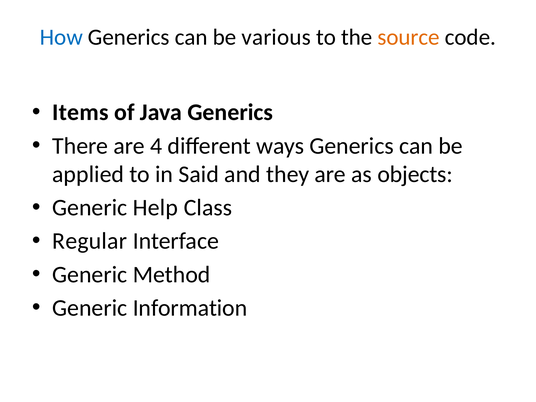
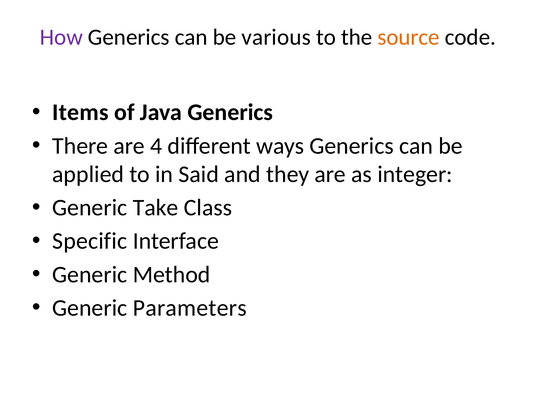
How colour: blue -> purple (61, 37)
objects: objects -> integer (415, 174)
Help: Help -> Take (156, 208)
Regular: Regular -> Specific (90, 241)
Information: Information -> Parameters (190, 308)
